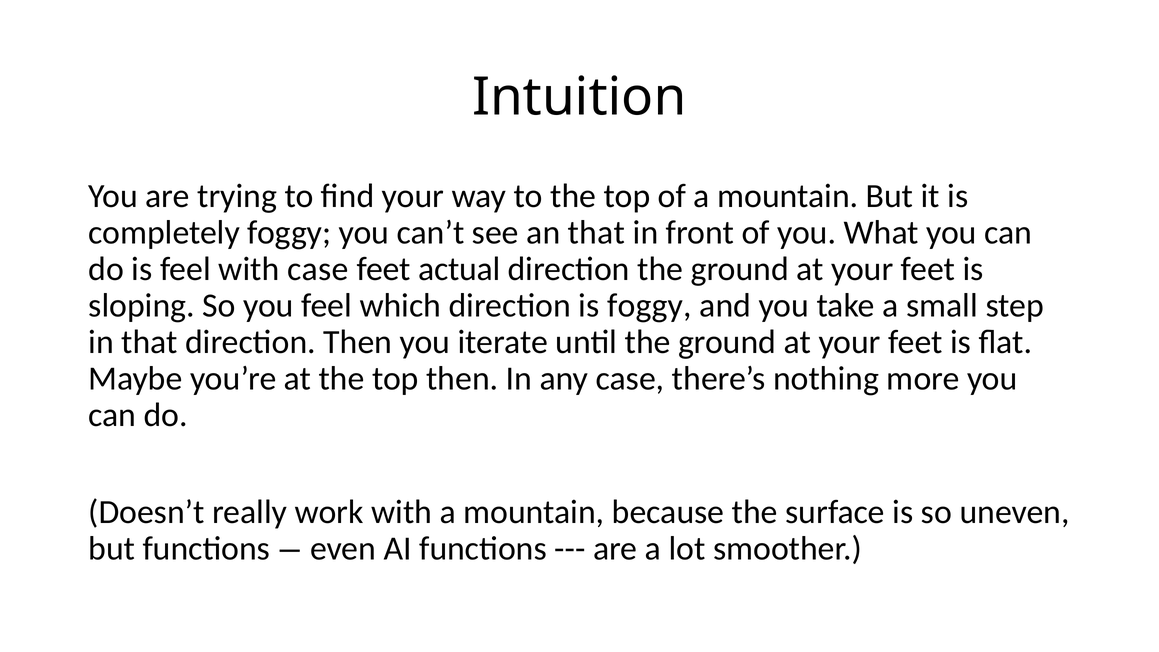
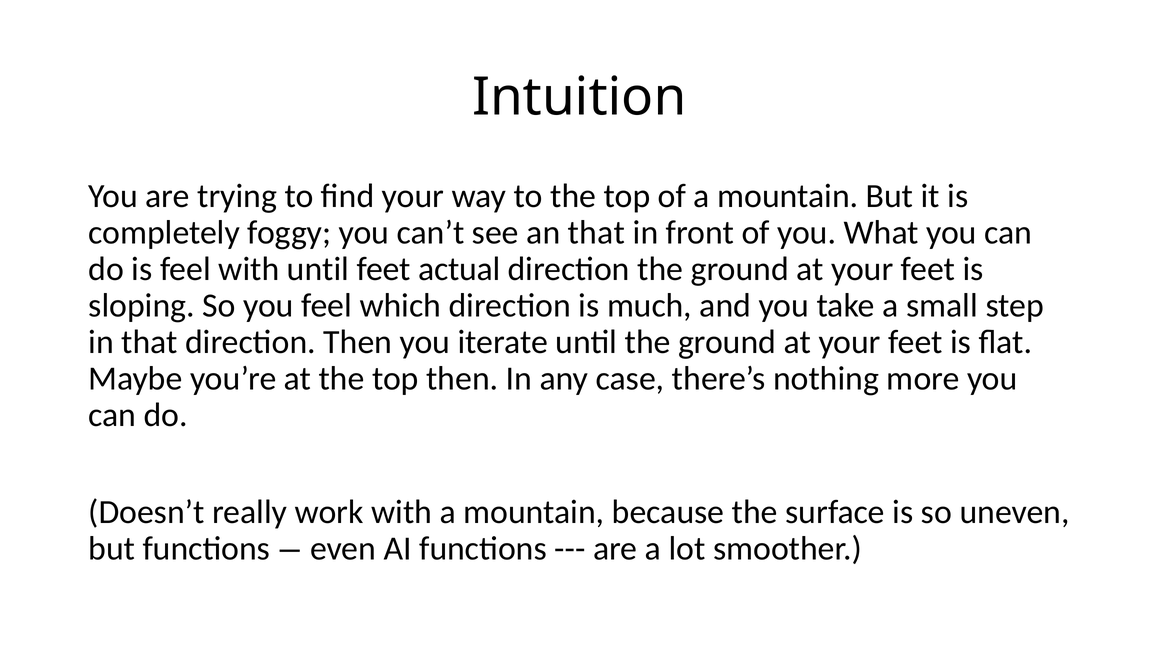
with case: case -> until (318, 269)
is foggy: foggy -> much (649, 305)
